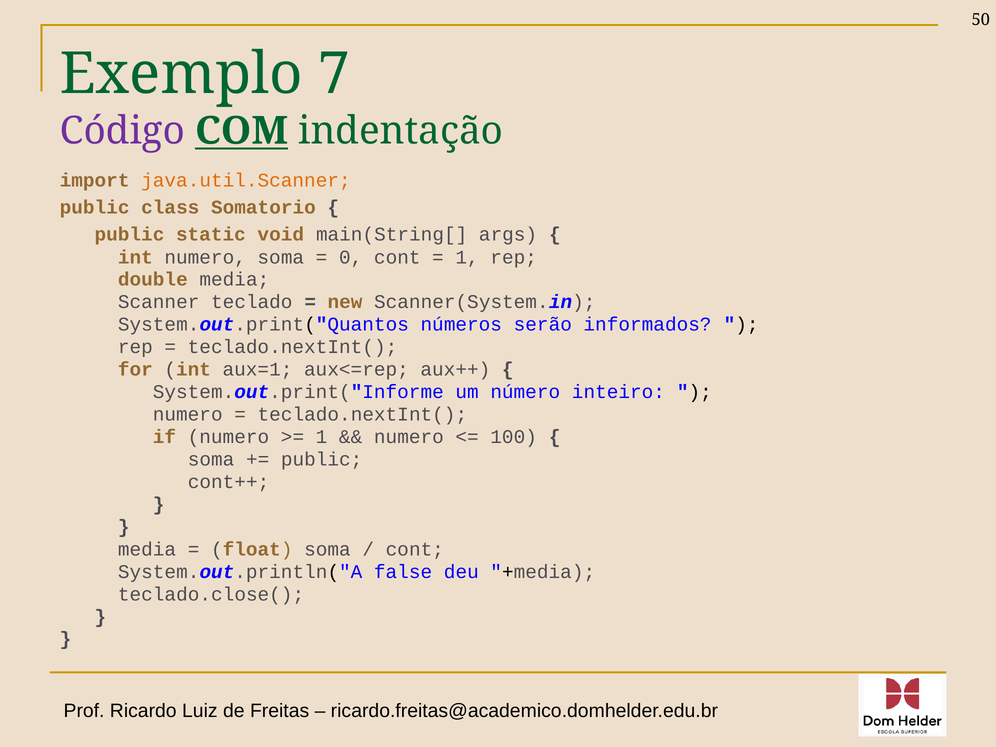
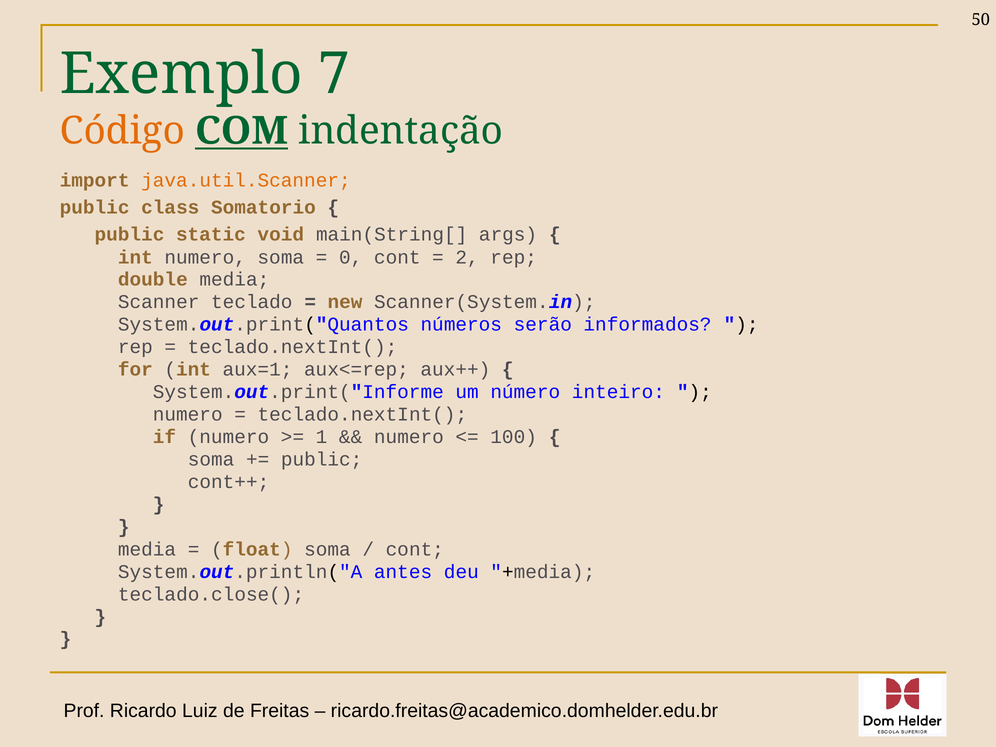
Código colour: purple -> orange (122, 131)
1: 1 -> 2 (467, 257)
false: false -> antes (403, 572)
